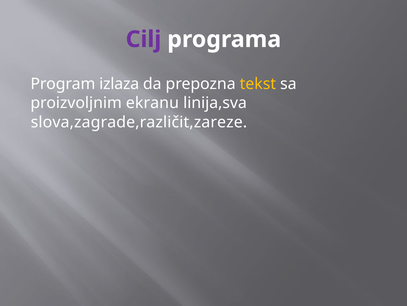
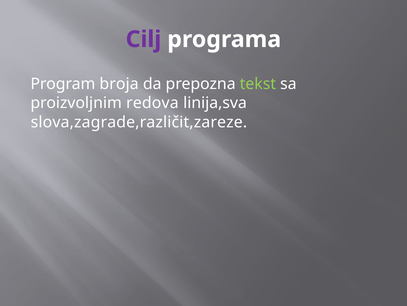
izlaza: izlaza -> broja (119, 84)
tekst colour: yellow -> light green (258, 84)
ekranu: ekranu -> redova (152, 103)
